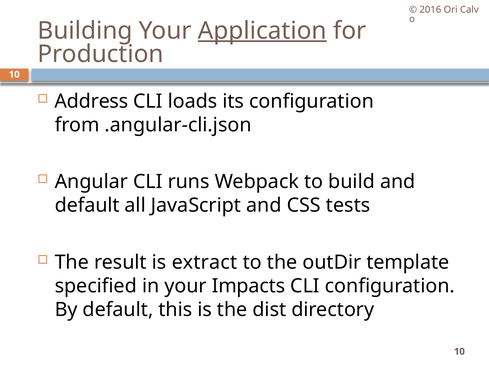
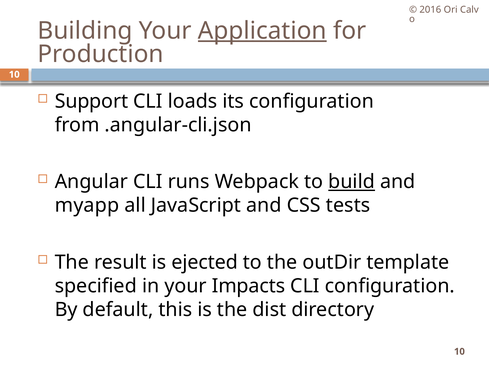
Address: Address -> Support (91, 101)
build underline: none -> present (352, 182)
default: default -> myapp (87, 205)
extract: extract -> ejected (205, 262)
